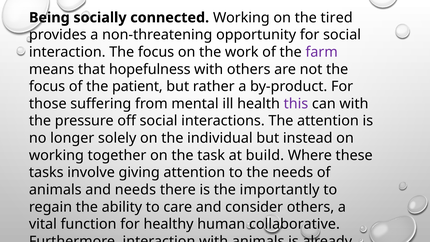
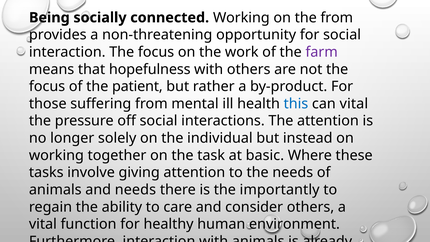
the tired: tired -> from (337, 18)
this colour: purple -> blue (296, 104)
can with: with -> vital (354, 104)
build: build -> basic (265, 155)
collaborative: collaborative -> environment (294, 224)
